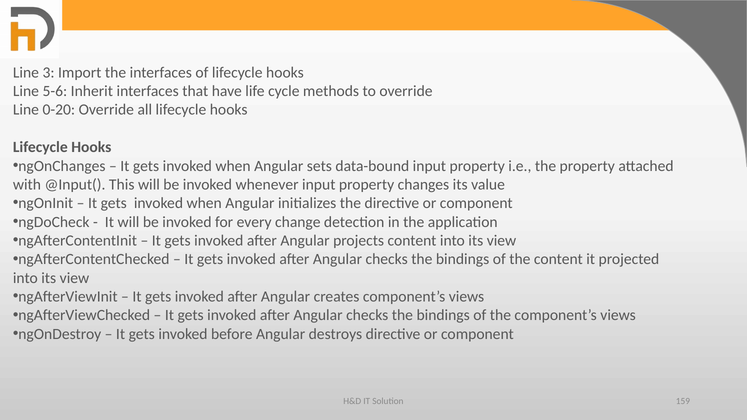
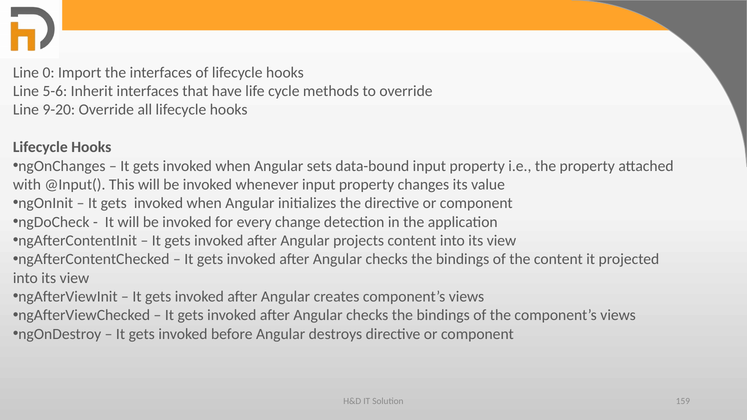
3: 3 -> 0 (49, 73)
0-20: 0-20 -> 9-20 (59, 110)
